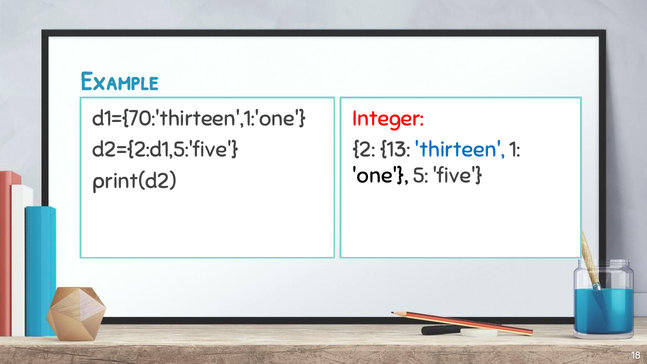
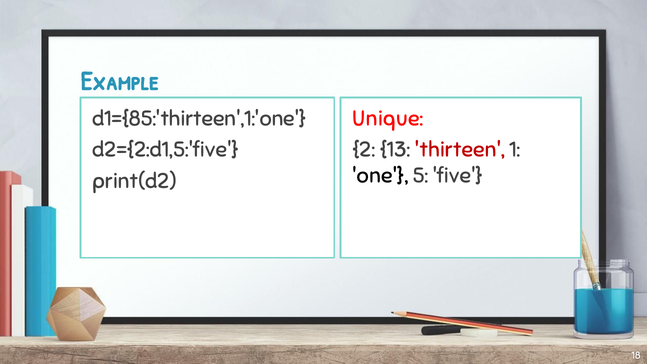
d1={70:'thirteen',1:'one: d1={70:'thirteen',1:'one -> d1={85:'thirteen',1:'one (199, 119)
Integer: Integer -> Unique (388, 119)
thirteen colour: blue -> red (460, 150)
